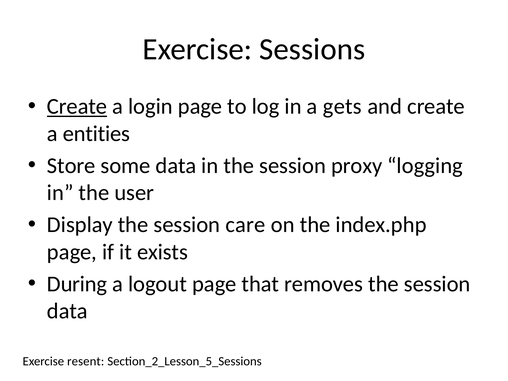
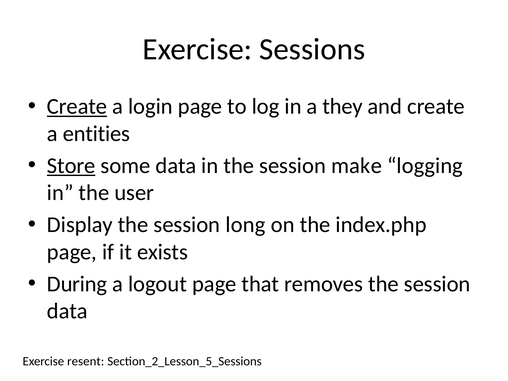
gets: gets -> they (343, 107)
Store underline: none -> present (71, 166)
proxy: proxy -> make (356, 166)
care: care -> long (245, 225)
